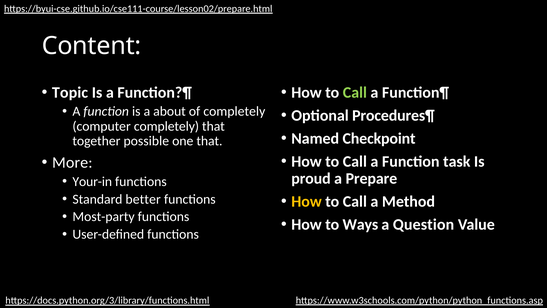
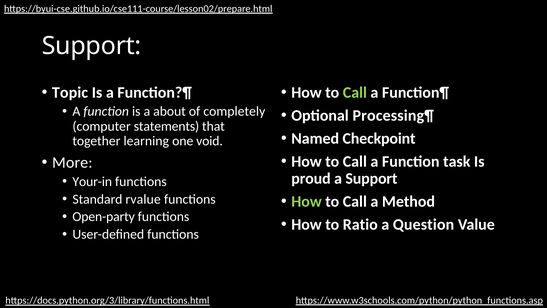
Content: Content -> Support (91, 46)
Procedures¶: Procedures¶ -> Processing¶ (393, 115)
computer completely: completely -> statements (166, 126)
possible: possible -> learning (146, 141)
one that: that -> void (210, 141)
a Prepare: Prepare -> Support (371, 179)
better: better -> rvalue (143, 199)
How colour: yellow -> light green (307, 201)
Most-party: Most-party -> Open-party (104, 217)
Ways: Ways -> Ratio (360, 224)
